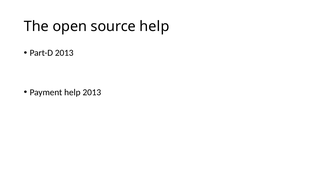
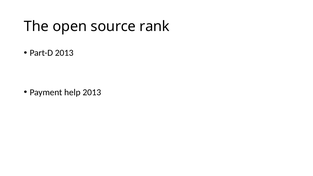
source help: help -> rank (155, 26)
